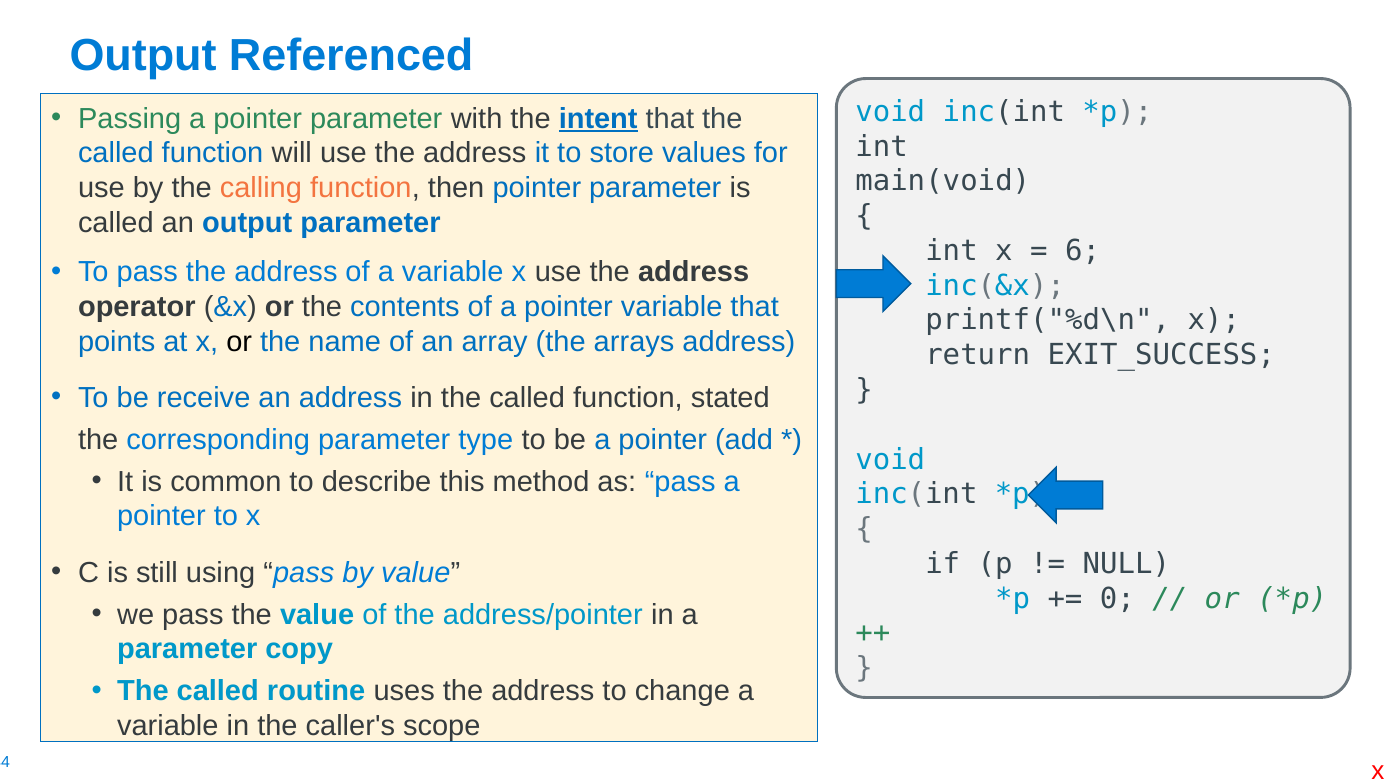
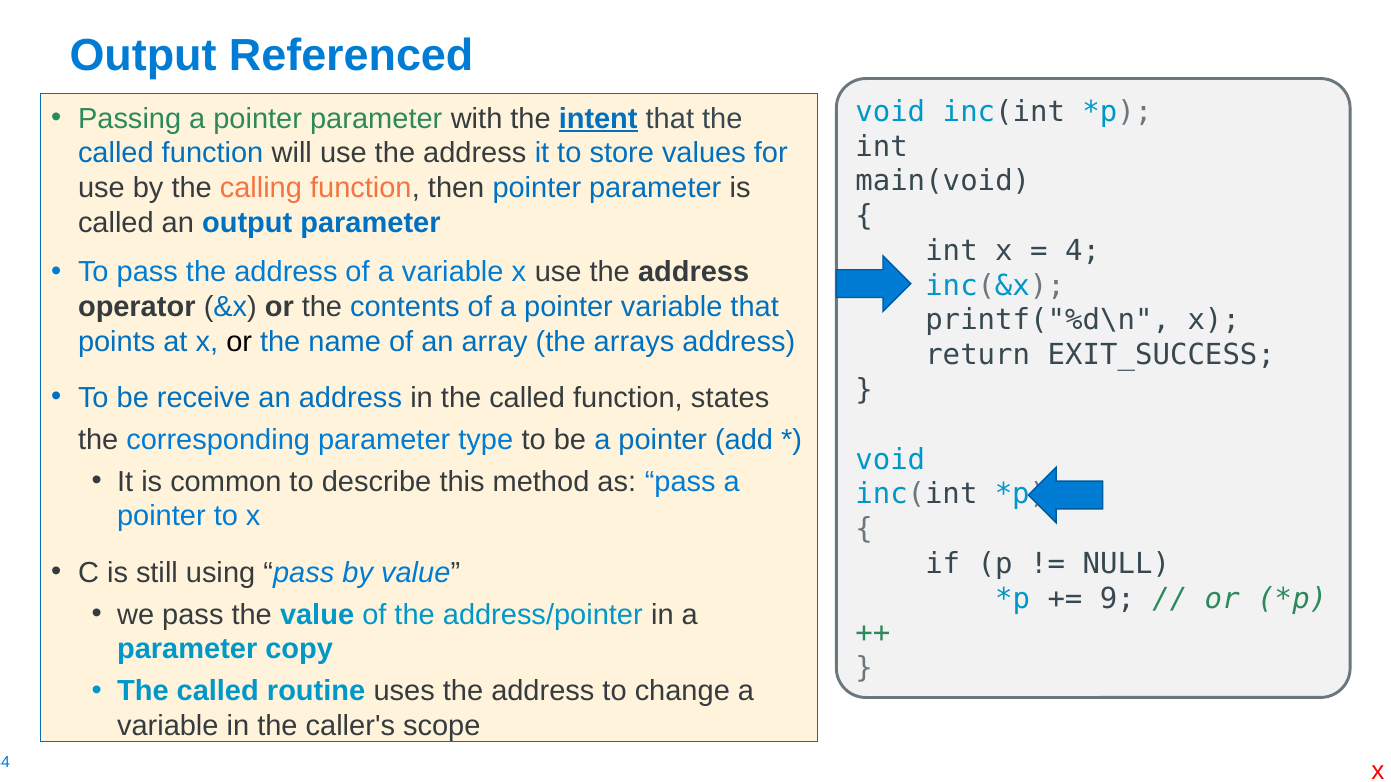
6: 6 -> 4 (1083, 251)
stated: stated -> states (730, 398)
0: 0 -> 9 (1117, 599)
